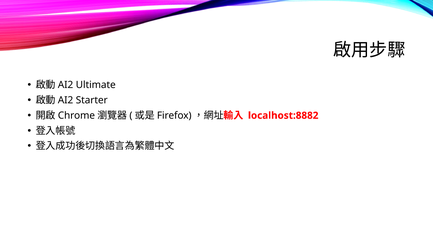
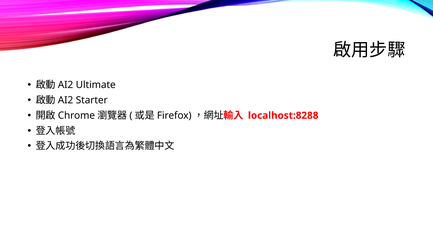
localhost:8882: localhost:8882 -> localhost:8288 (283, 115)
